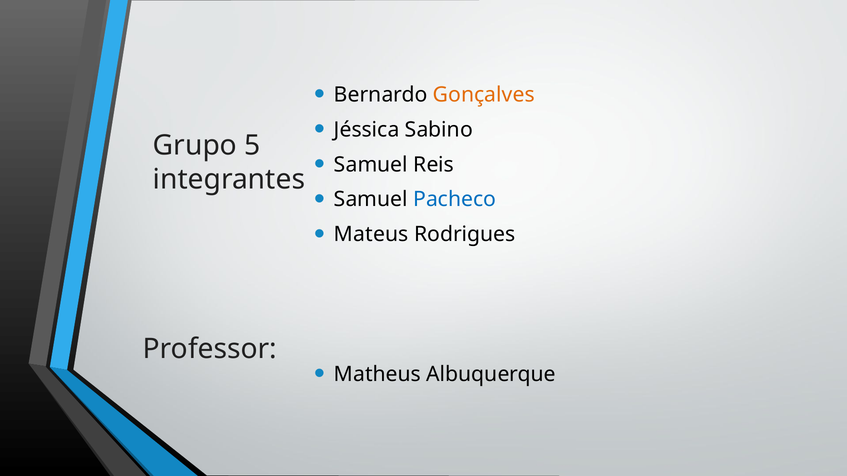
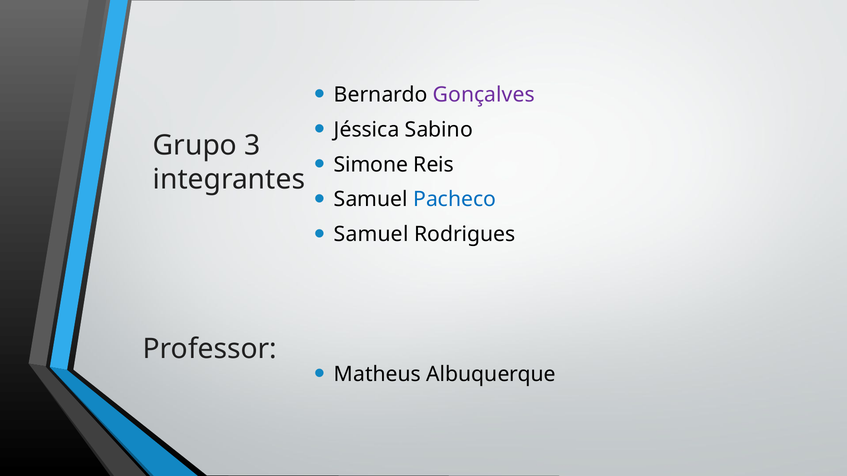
Gonçalves colour: orange -> purple (484, 95)
5: 5 -> 3 (252, 146)
Samuel: Samuel -> Simone (371, 165)
Mateus: Mateus -> Samuel (371, 235)
